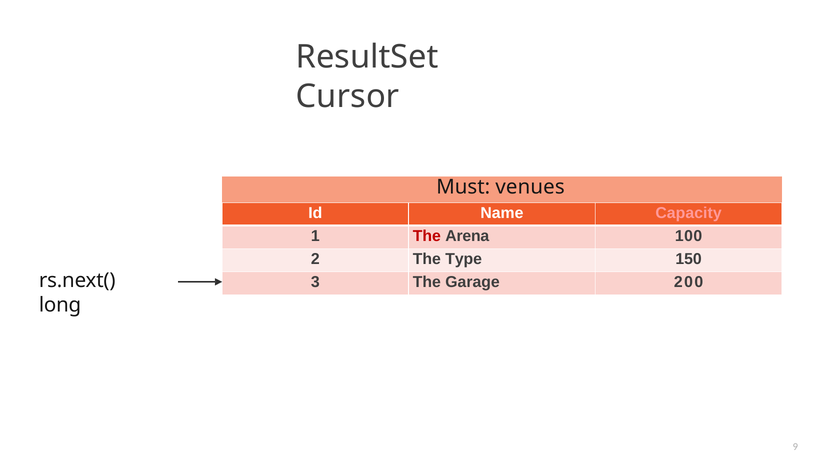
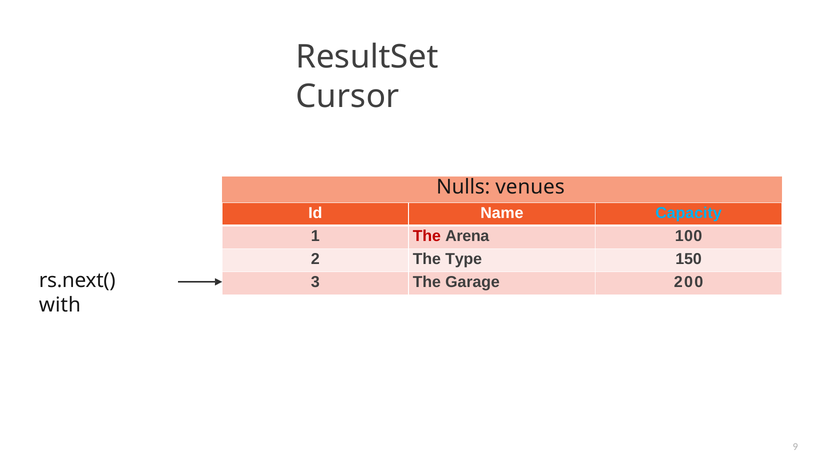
Must: Must -> Nulls (463, 187)
Capacity colour: pink -> light blue (689, 213)
long: long -> with (60, 305)
